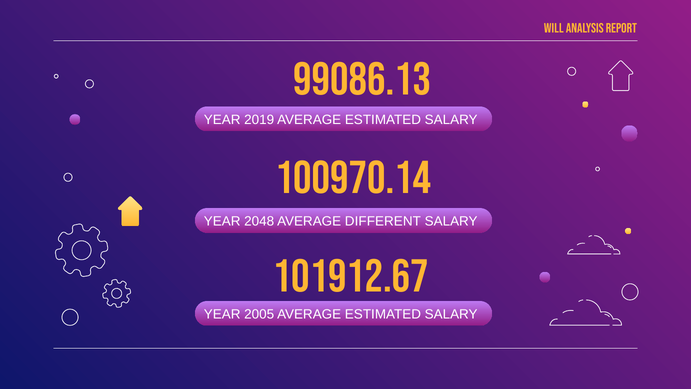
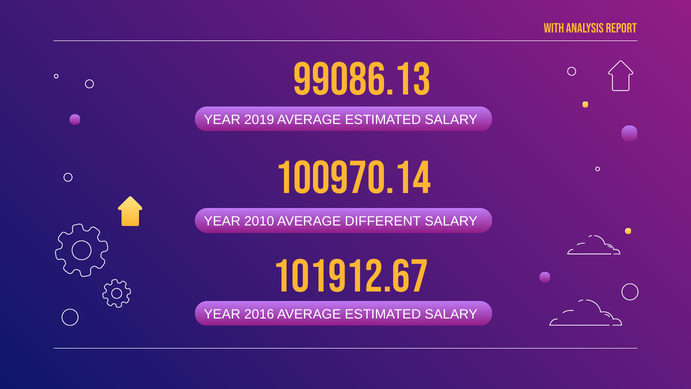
Will: Will -> With (554, 28)
2048: 2048 -> 2010 (259, 221)
2005: 2005 -> 2016 (259, 314)
